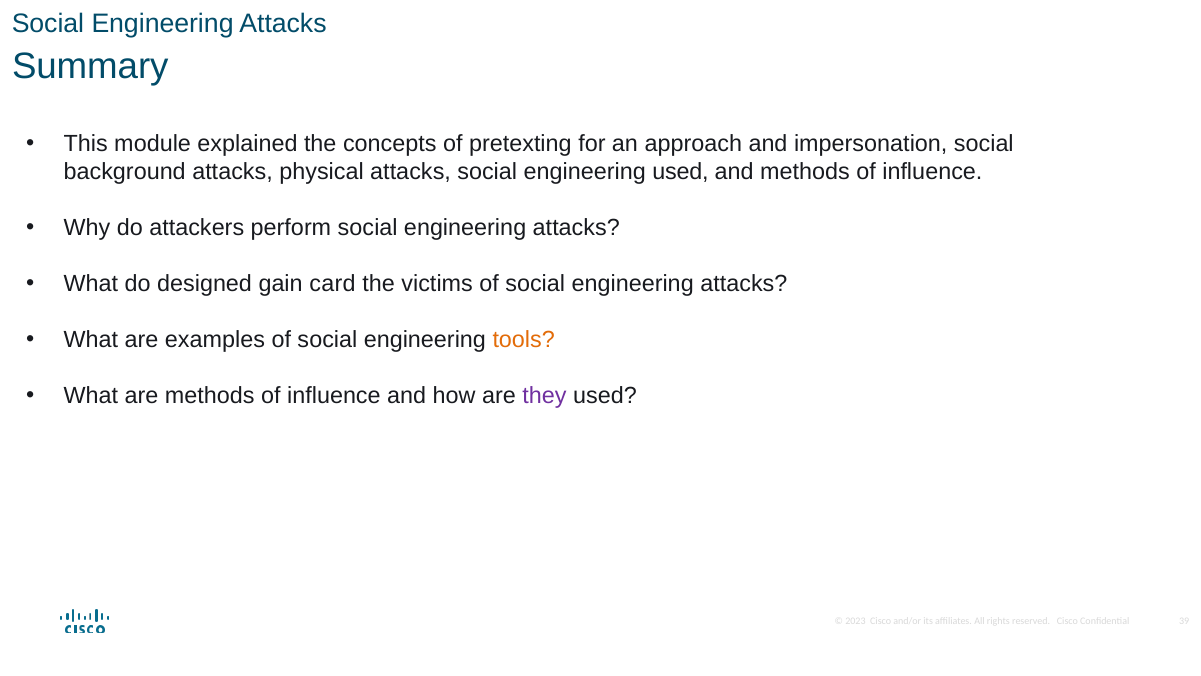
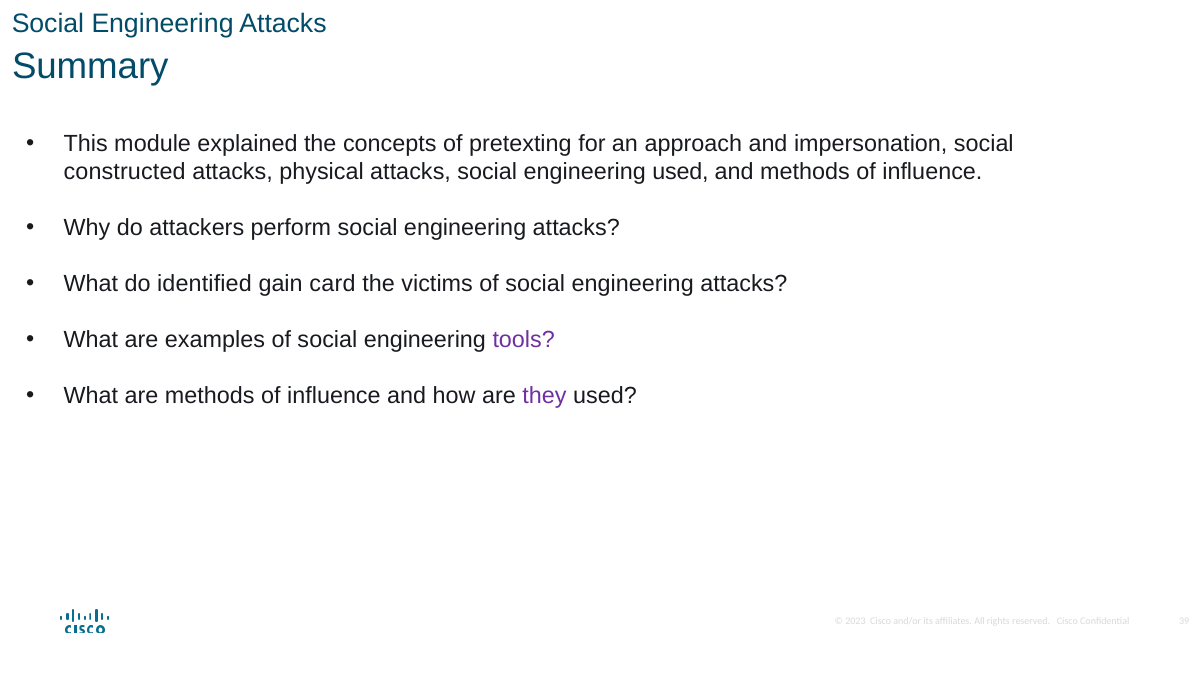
background: background -> constructed (125, 172)
designed: designed -> identified (205, 284)
tools colour: orange -> purple (524, 340)
